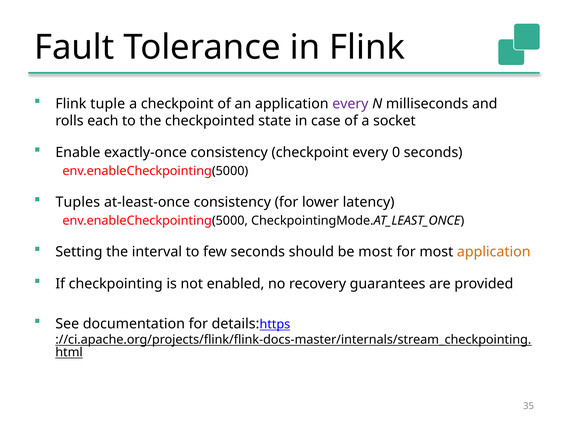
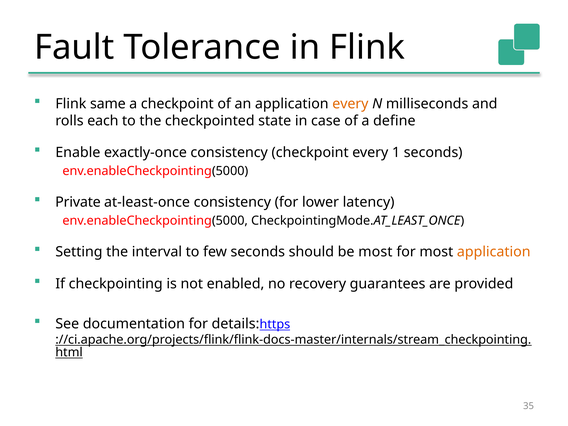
tuple: tuple -> same (108, 104)
every colour: purple -> orange (350, 104)
socket: socket -> define (394, 121)
0: 0 -> 1 (396, 152)
Tuples: Tuples -> Private (78, 202)
